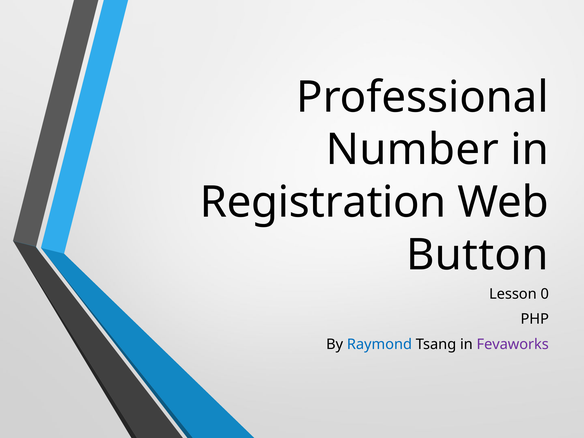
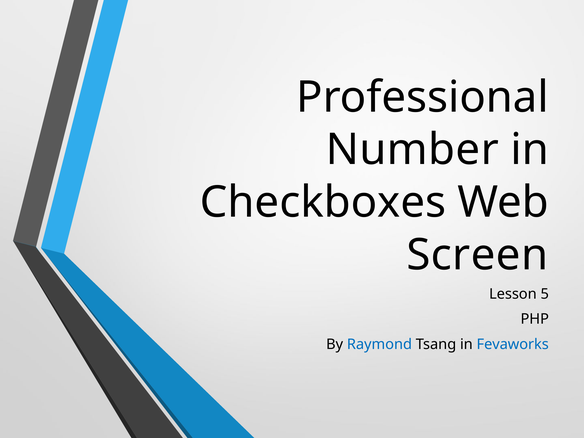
Registration: Registration -> Checkboxes (323, 202)
Button: Button -> Screen (477, 255)
0: 0 -> 5 (545, 294)
Fevaworks colour: purple -> blue (513, 344)
